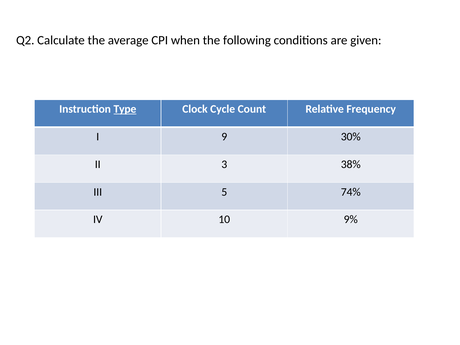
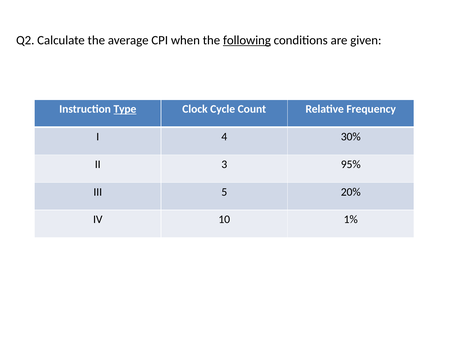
following underline: none -> present (247, 40)
9: 9 -> 4 (224, 137)
38%: 38% -> 95% (351, 164)
74%: 74% -> 20% (351, 192)
9%: 9% -> 1% (351, 220)
